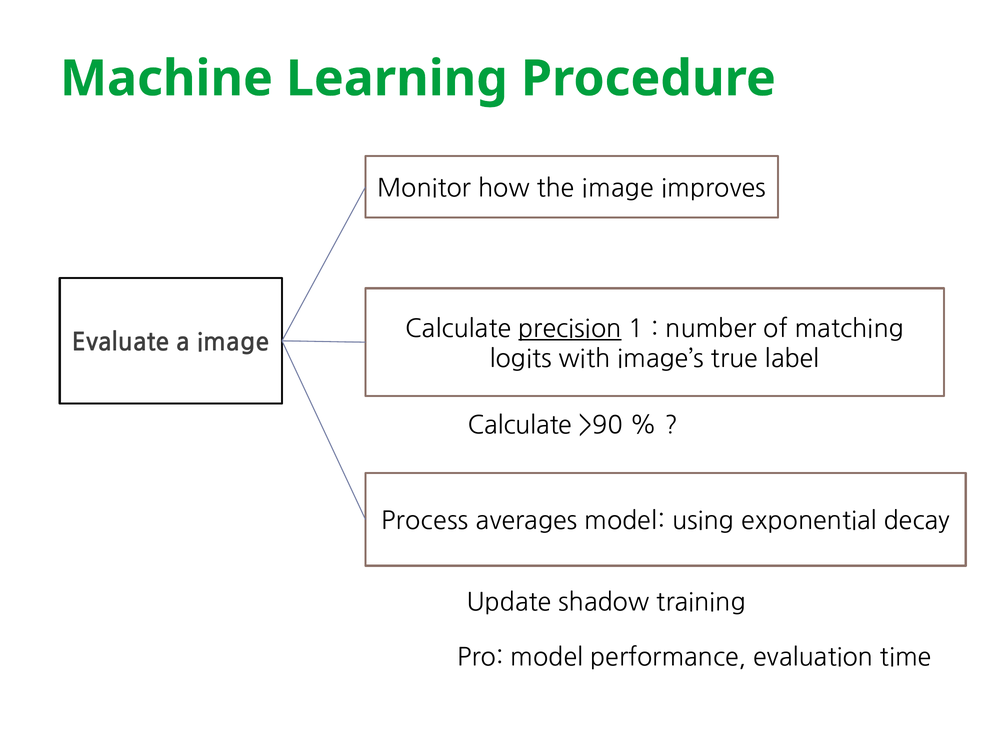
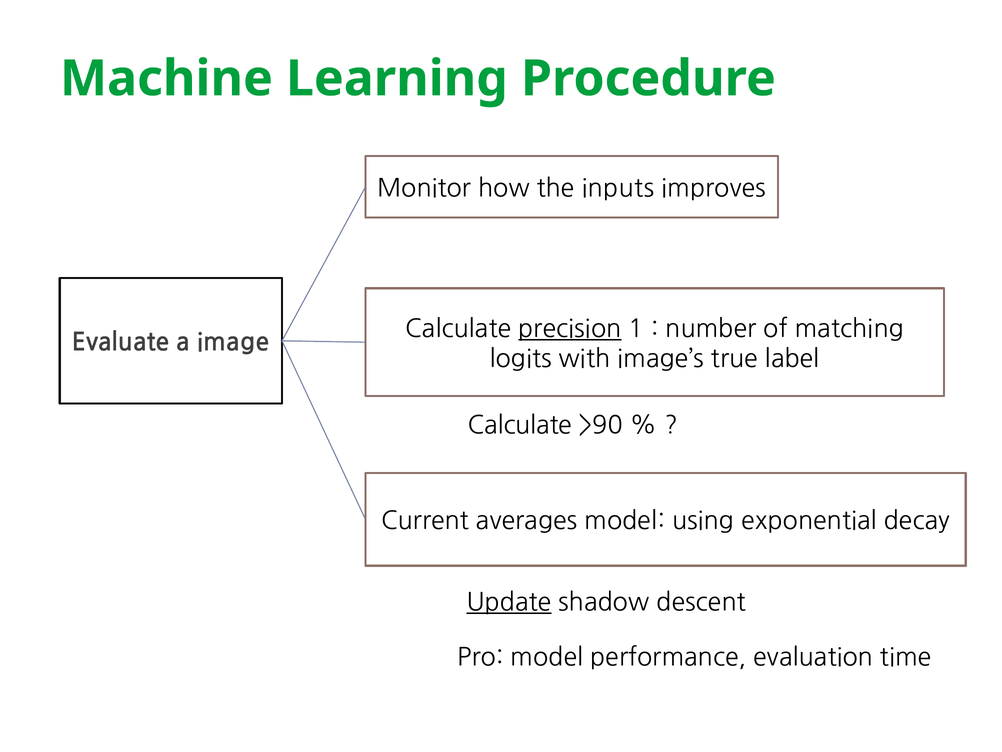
the image: image -> inputs (618, 189)
Process: Process -> Current (425, 521)
Update underline: none -> present (509, 602)
training: training -> descent (701, 602)
